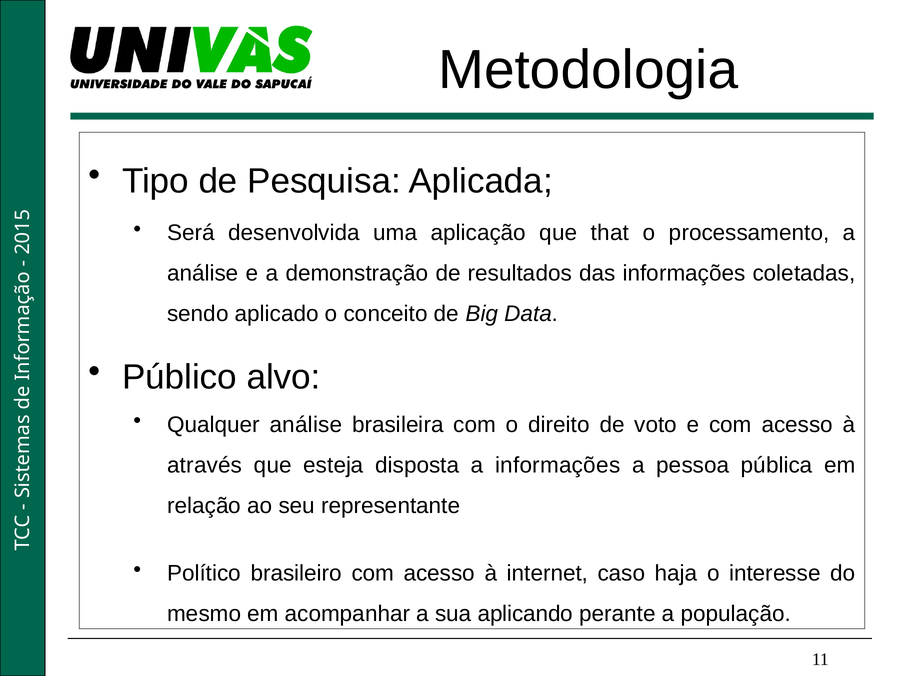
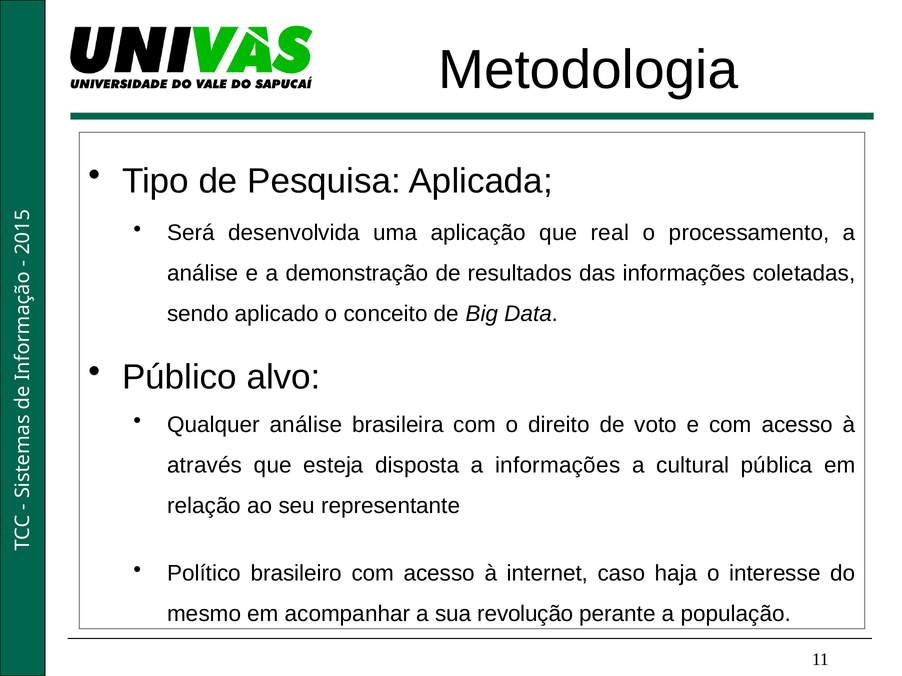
that: that -> real (610, 233)
pessoa: pessoa -> cultural (693, 466)
aplicando: aplicando -> revolução (525, 614)
